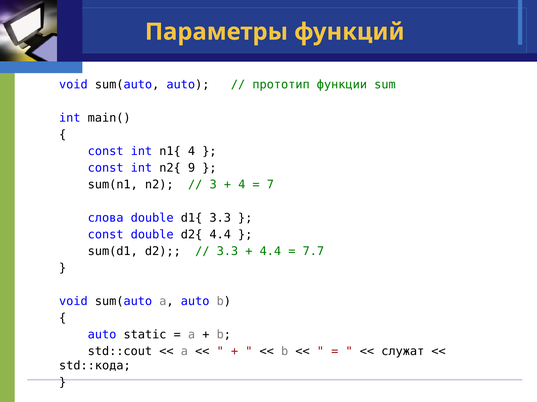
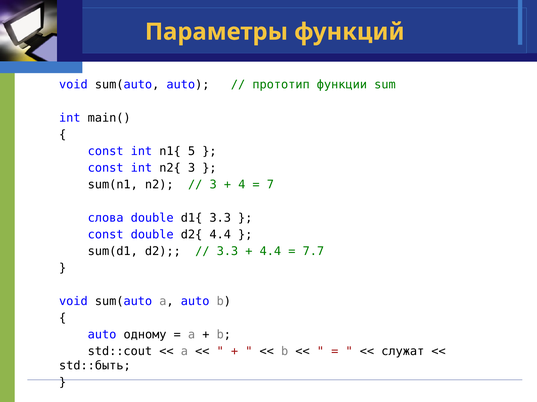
n1{ 4: 4 -> 5 (192, 152)
n2{ 9: 9 -> 3 (192, 168)
static: static -> одному (145, 335)
std::кода: std::кода -> std::быть (95, 366)
